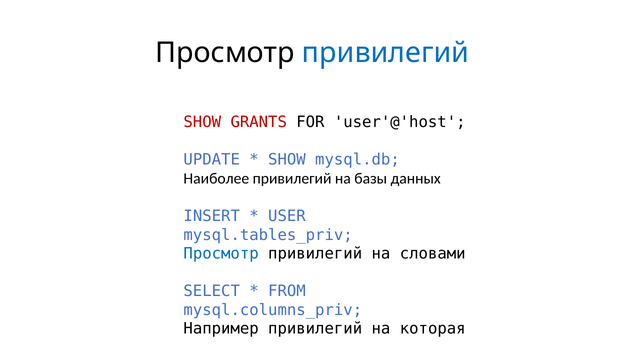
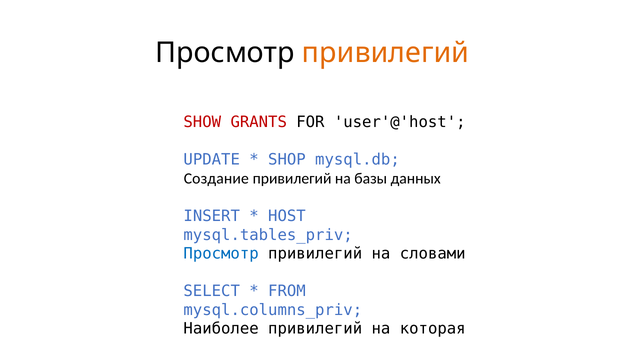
привилегий colour: blue -> orange (386, 53)
SHOW: SHOW -> SHOP (287, 160)
Наиболее: Наиболее -> Создание (216, 178)
USER: USER -> HOST (287, 216)
Например: Например -> Наиболее (221, 328)
